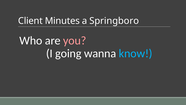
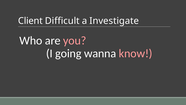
Minutes: Minutes -> Difficult (62, 21)
Springboro: Springboro -> Investigate (114, 21)
know colour: light blue -> pink (136, 53)
